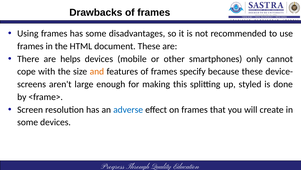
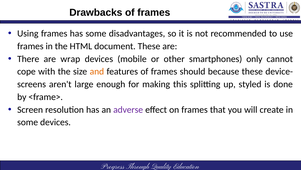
helps: helps -> wrap (70, 59)
specify: specify -> should (193, 71)
adverse colour: blue -> purple (128, 109)
